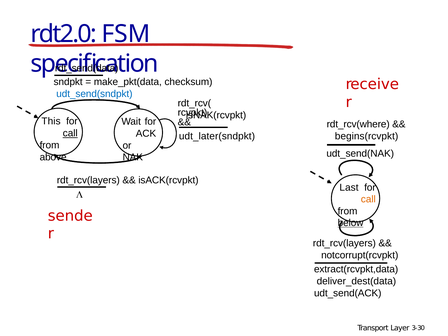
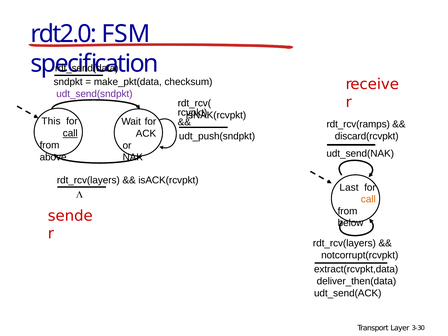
udt_send(sndpkt colour: blue -> purple (94, 94)
rdt_rcv(where: rdt_rcv(where -> rdt_rcv(ramps (358, 124)
begins(rcvpkt: begins(rcvpkt -> discard(rcvpkt (367, 136)
udt_later(sndpkt: udt_later(sndpkt -> udt_push(sndpkt (217, 136)
below underline: present -> none (351, 223)
deliver_dest(data: deliver_dest(data -> deliver_then(data (356, 281)
